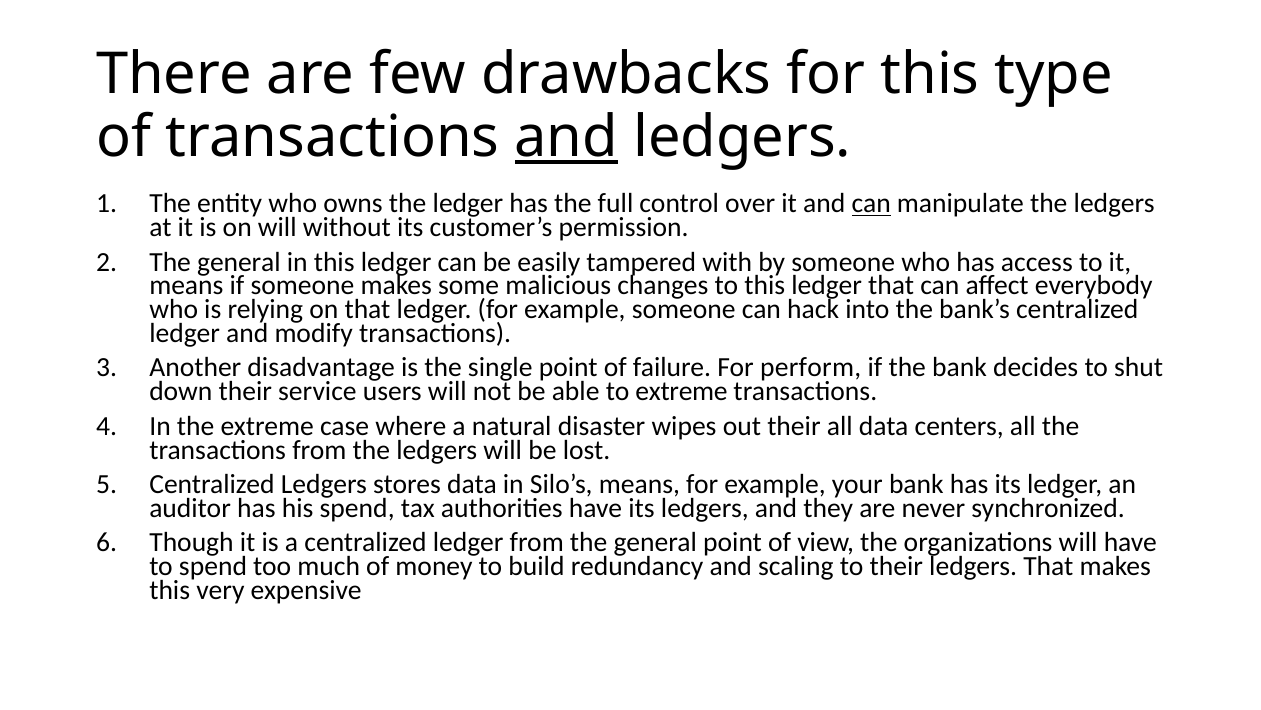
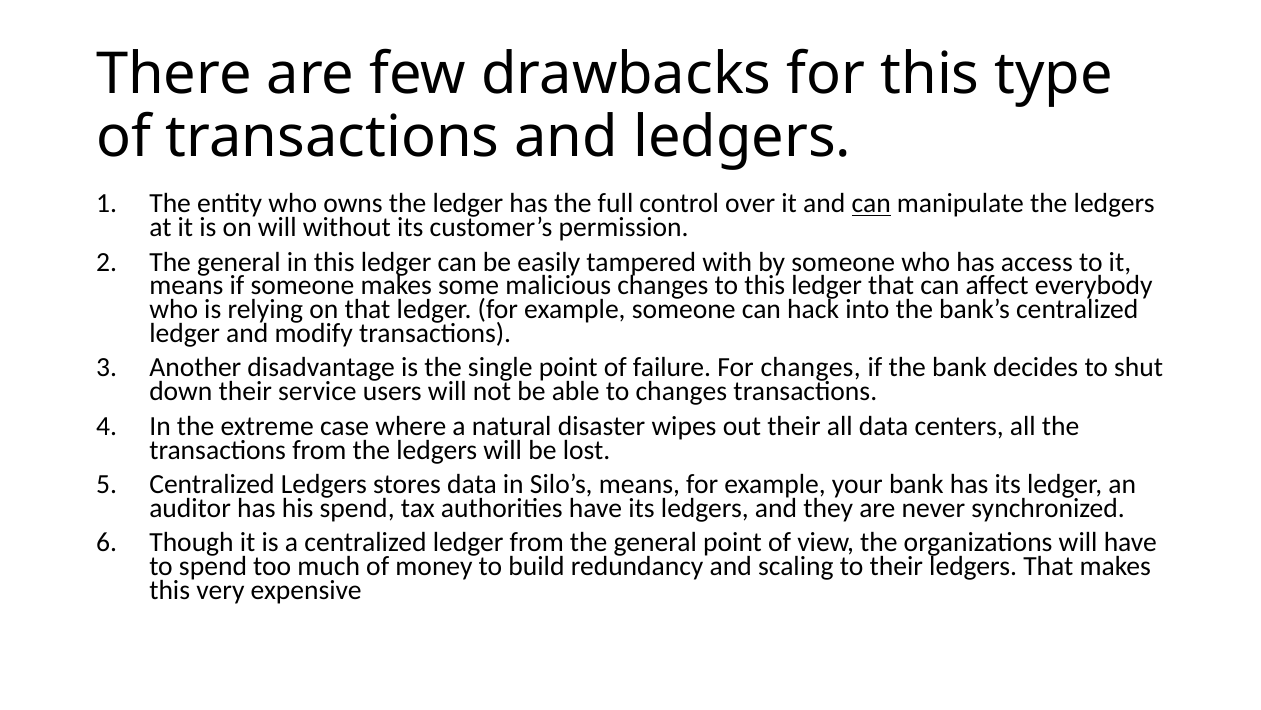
and underline: present -> none (566, 137)
For perform: perform -> changes (811, 367)
to extreme: extreme -> changes (681, 391)
